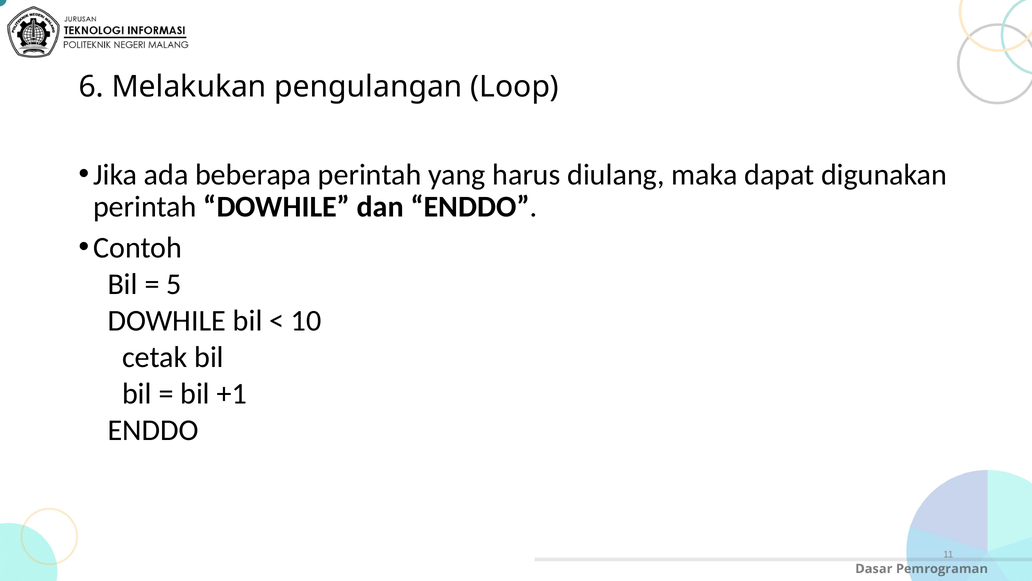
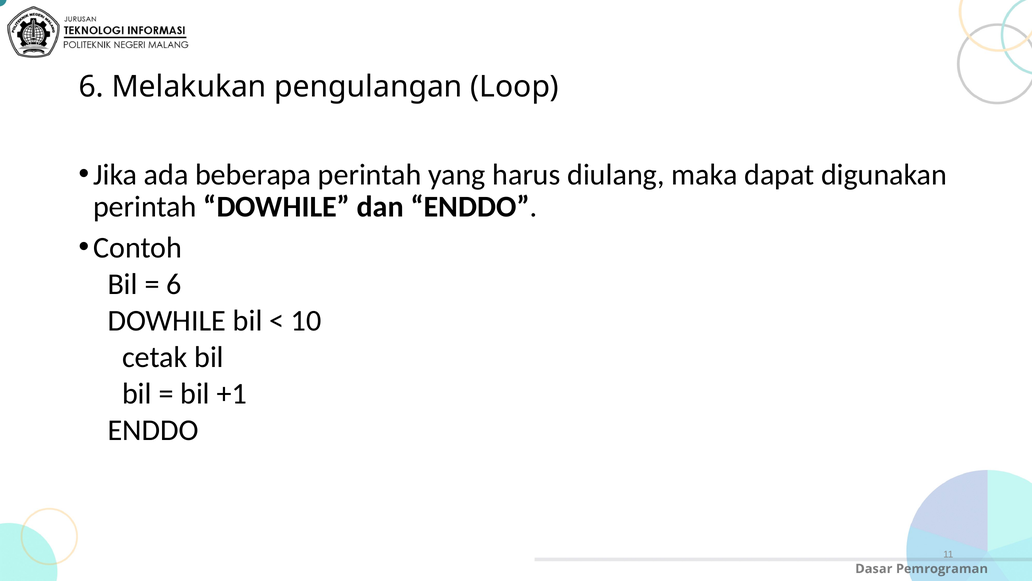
5: 5 -> 6 (174, 284)
